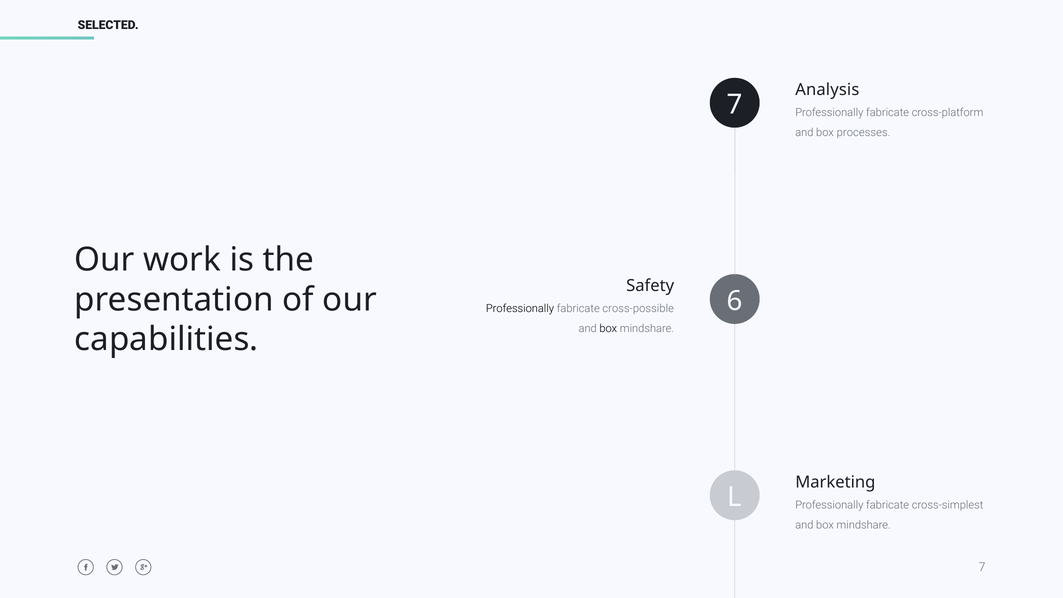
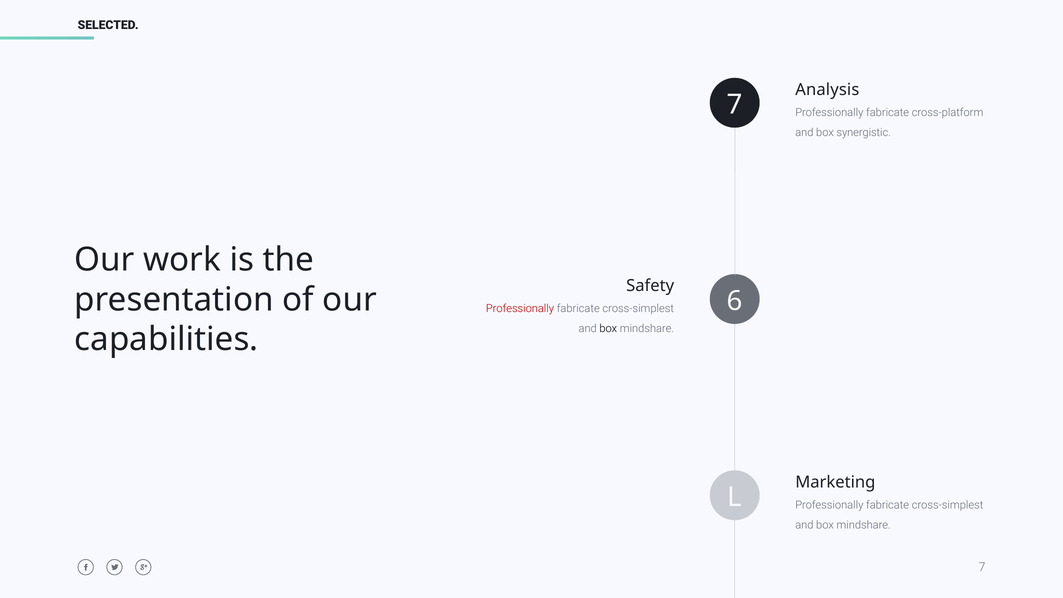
processes: processes -> synergistic (864, 132)
Professionally colour: black -> red (520, 309)
cross-possible: cross-possible -> cross-simplest (638, 309)
